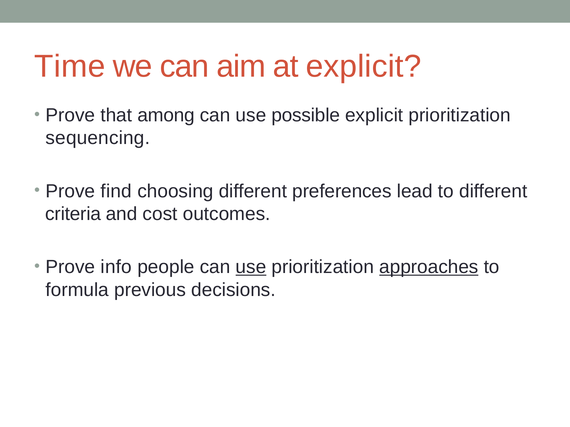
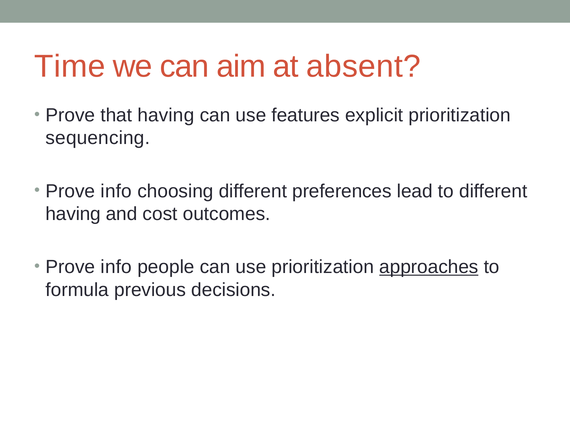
at explicit: explicit -> absent (364, 66)
that among: among -> having (166, 115)
possible: possible -> features (306, 115)
find: find -> info (116, 191)
criteria: criteria -> having (73, 214)
use underline: present -> none (251, 267)
